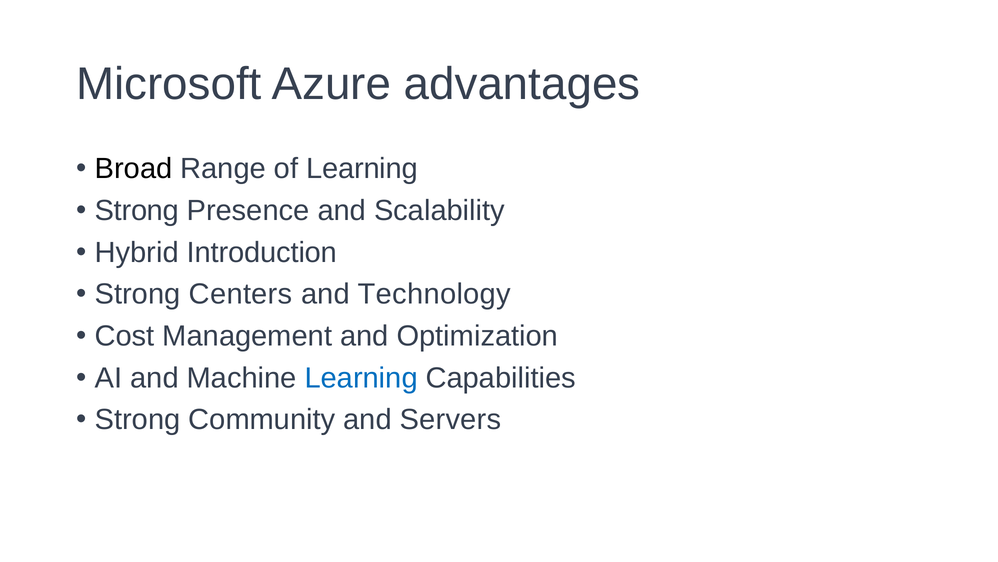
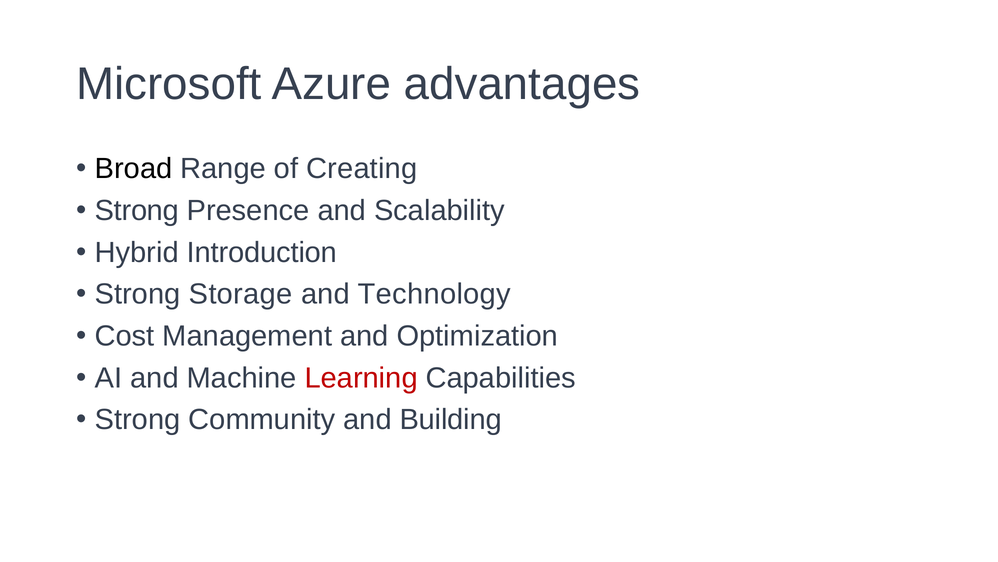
of Learning: Learning -> Creating (362, 169)
Centers: Centers -> Storage (241, 294)
Learning colour: blue -> red (361, 378)
Servers: Servers -> Building (451, 419)
